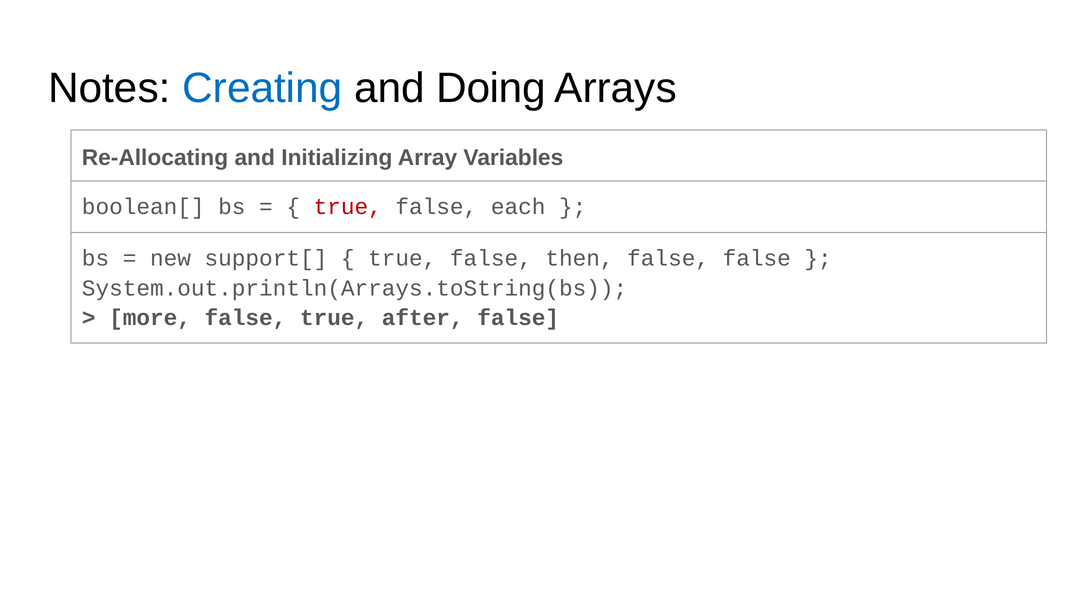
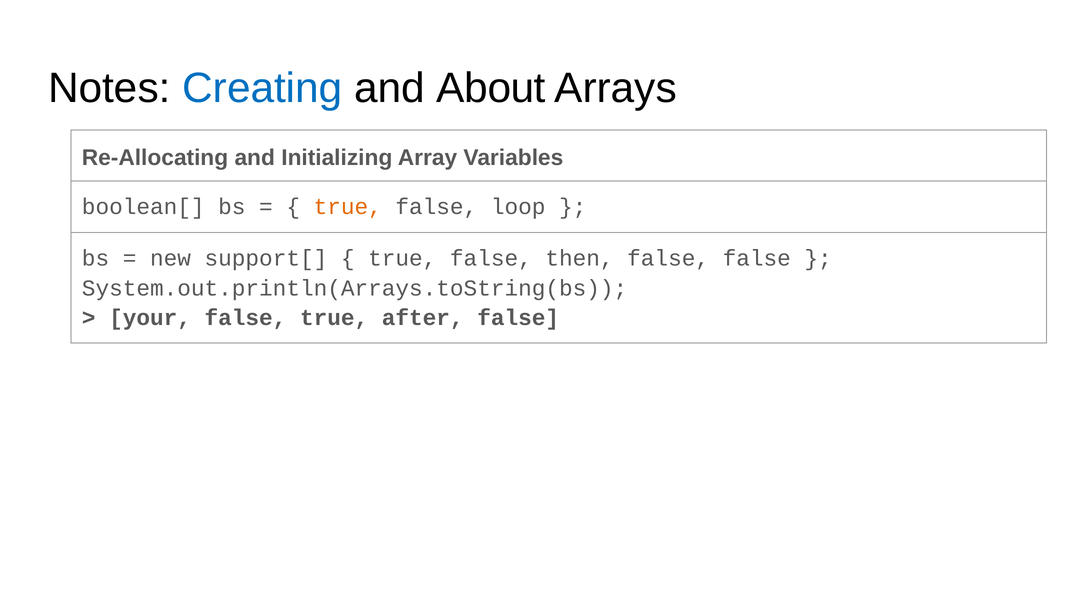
Doing: Doing -> About (491, 88)
true colour: red -> orange (348, 207)
each: each -> loop (518, 207)
more: more -> your (150, 318)
